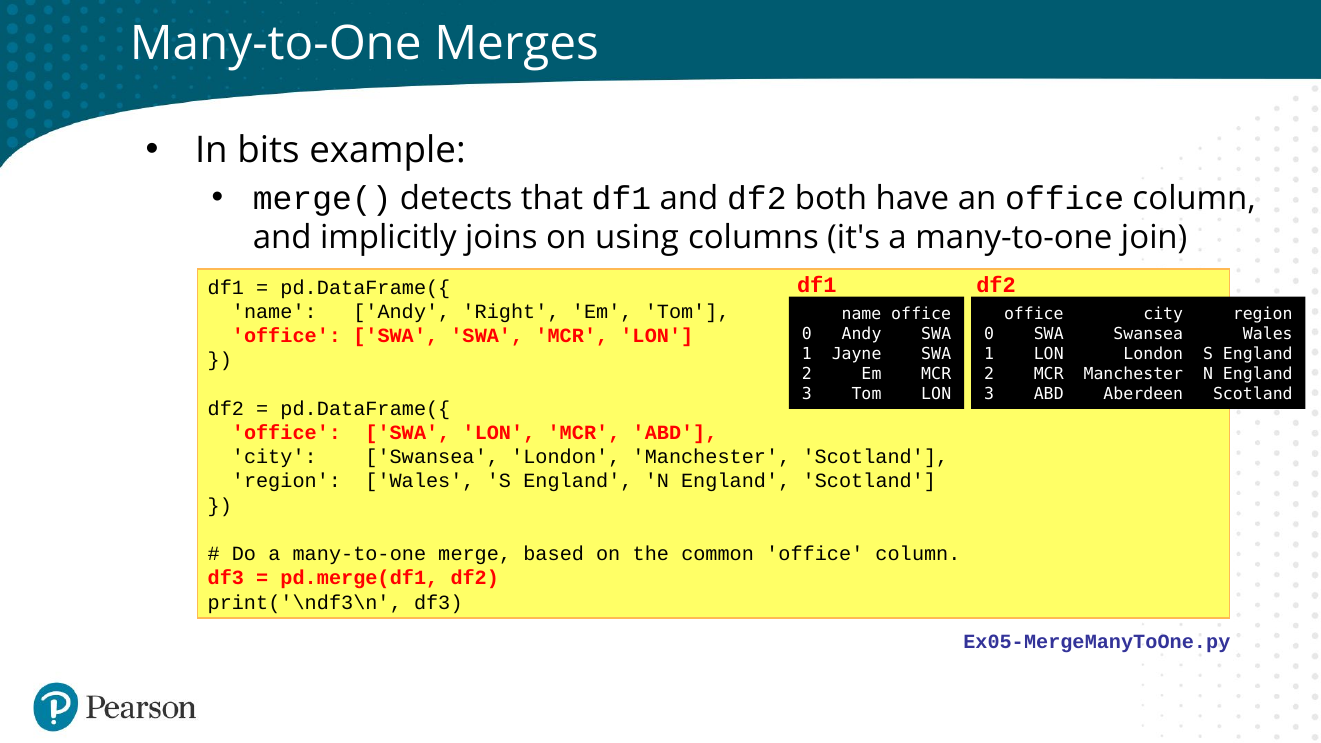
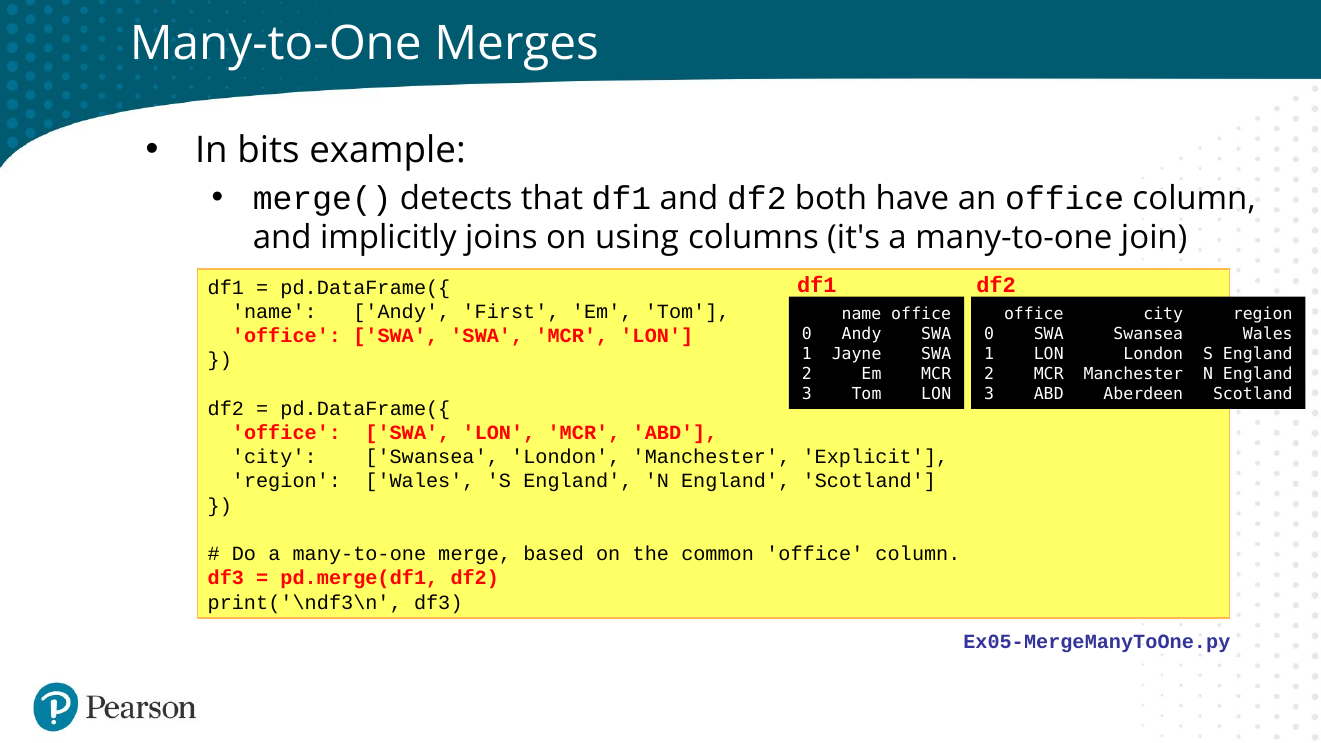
Right: Right -> First (511, 312)
Manchester Scotland: Scotland -> Explicit (875, 457)
